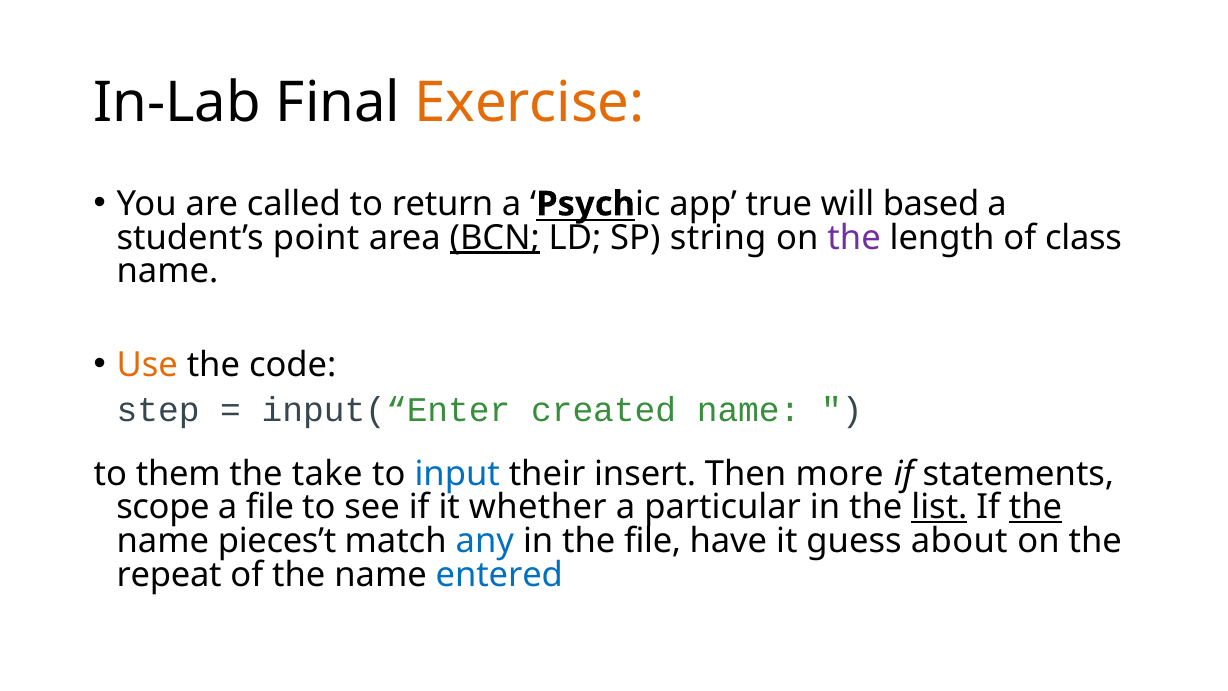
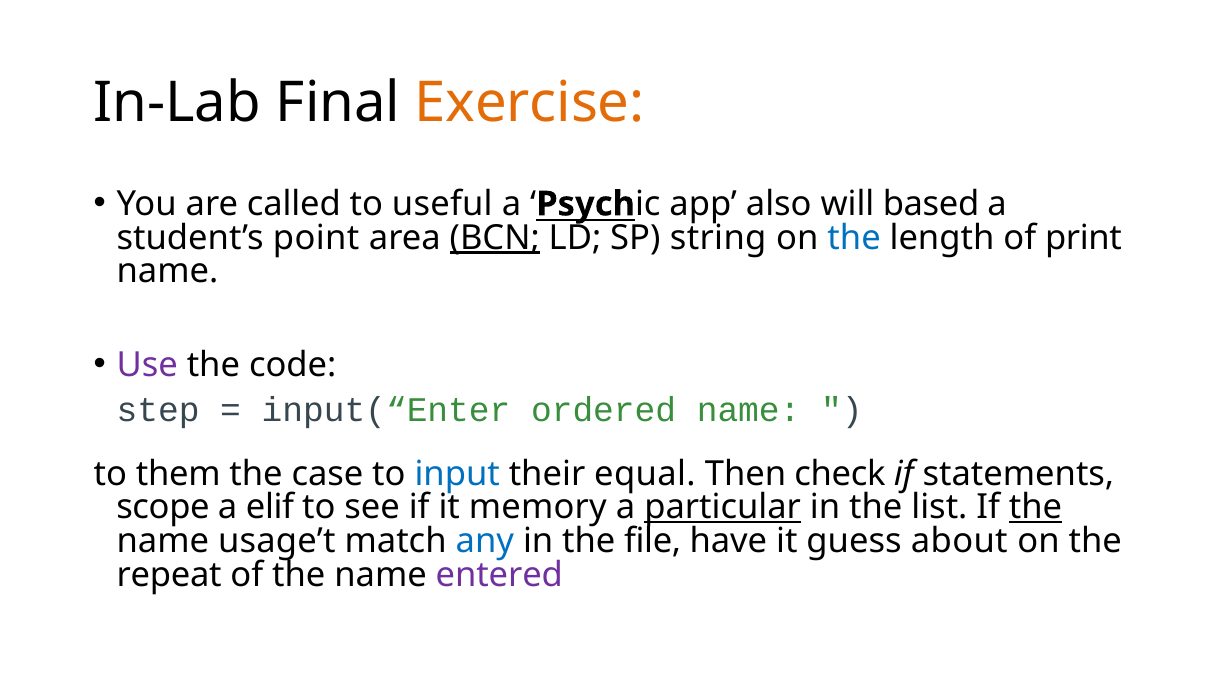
return: return -> useful (442, 204)
true: true -> also (779, 204)
the colour: purple -> blue (854, 238)
class: class -> print (1084, 238)
Use colour: orange -> purple (147, 365)
created: created -> ordered (604, 410)
take: take -> case (327, 474)
insert: insert -> equal (645, 474)
more: more -> check (840, 474)
a file: file -> elif (270, 507)
whether: whether -> memory (538, 507)
particular underline: none -> present (723, 507)
list underline: present -> none (939, 507)
pieces’t: pieces’t -> usage’t (277, 541)
entered colour: blue -> purple (499, 575)
